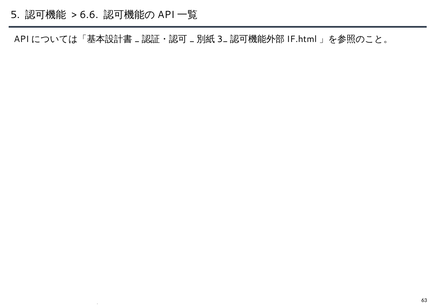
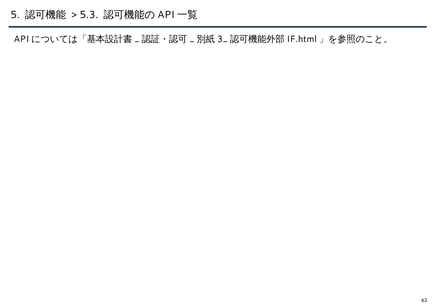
6.6: 6.6 -> 5.3 (89, 15)
